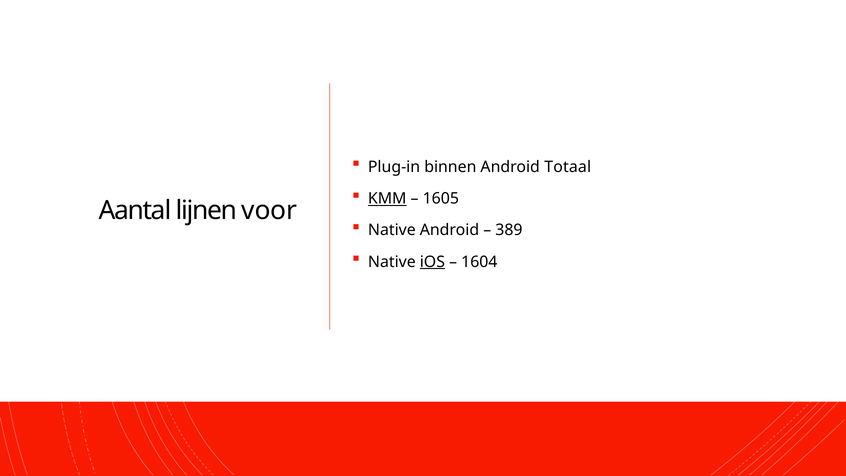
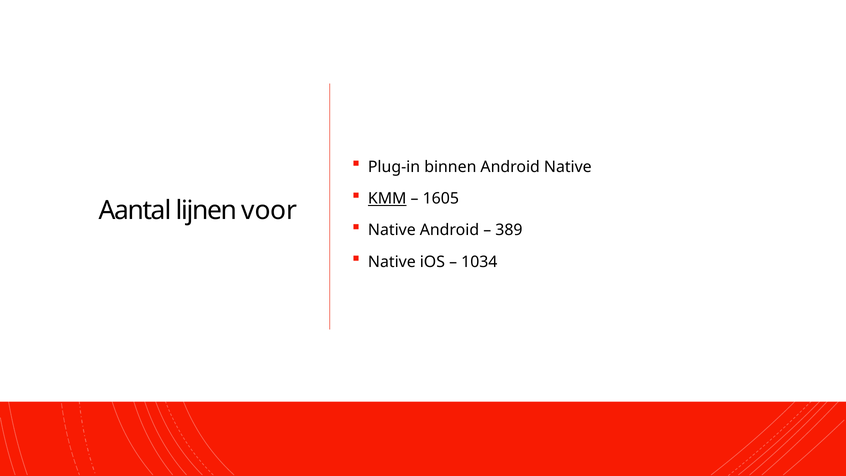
Android Totaal: Totaal -> Native (568, 167)
iOS underline: present -> none (432, 262)
1604: 1604 -> 1034 (479, 262)
